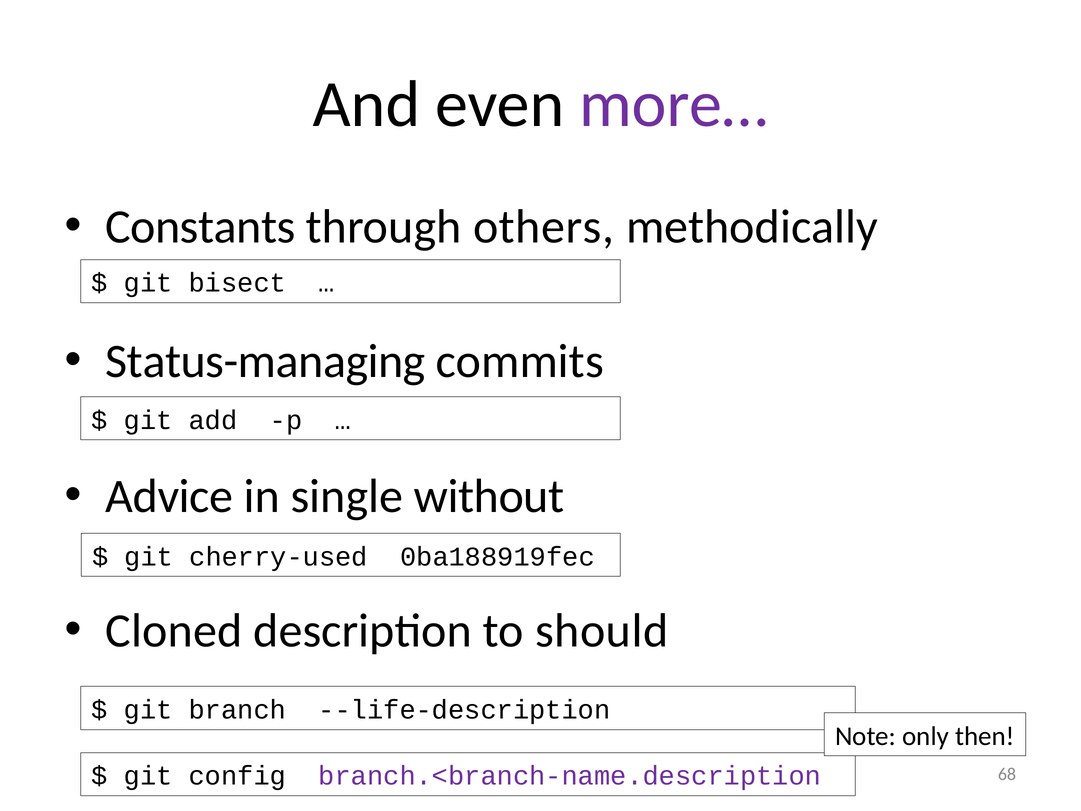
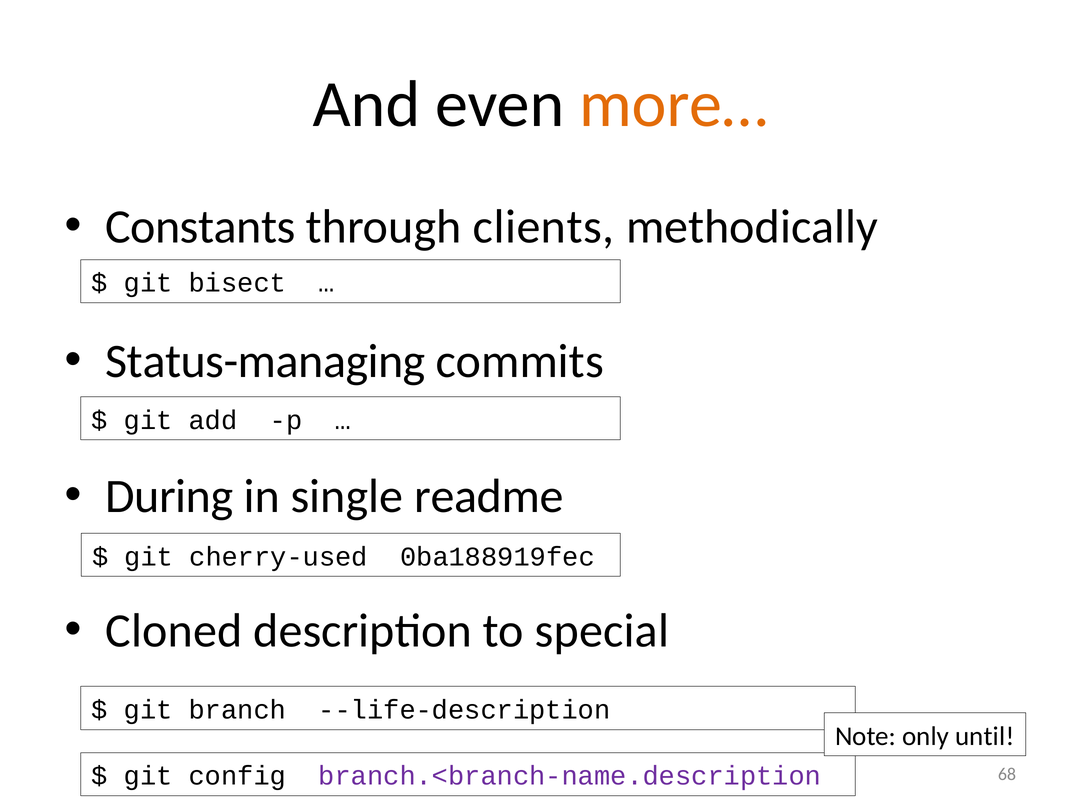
more… colour: purple -> orange (674, 105)
others: others -> clients (544, 227)
Advice: Advice -> During (169, 496)
without: without -> readme (489, 496)
should: should -> special (602, 631)
then: then -> until (985, 736)
